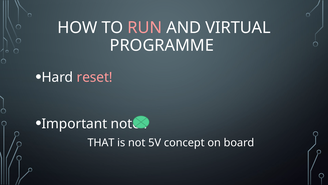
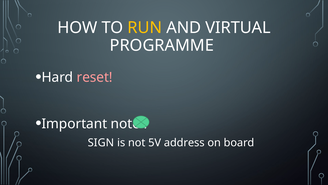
RUN colour: pink -> yellow (145, 28)
THAT: THAT -> SIGN (101, 142)
concept: concept -> address (184, 142)
